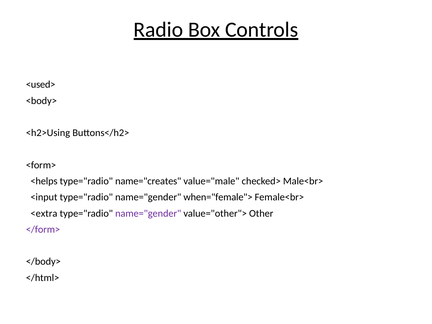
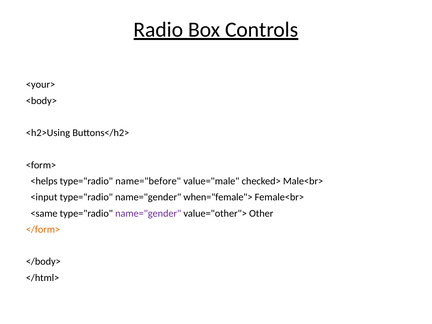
<used>: <used> -> <your> (41, 85)
name="creates: name="creates -> name="before (148, 181)
<extra: <extra -> <same (44, 213)
</form> colour: purple -> orange (43, 229)
